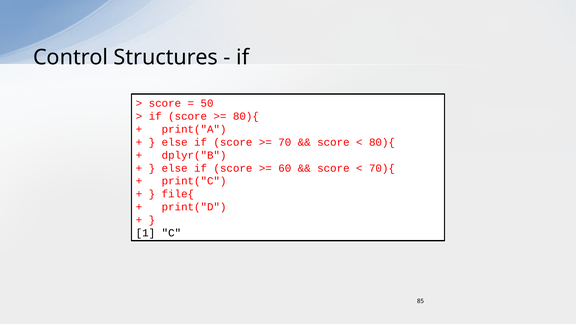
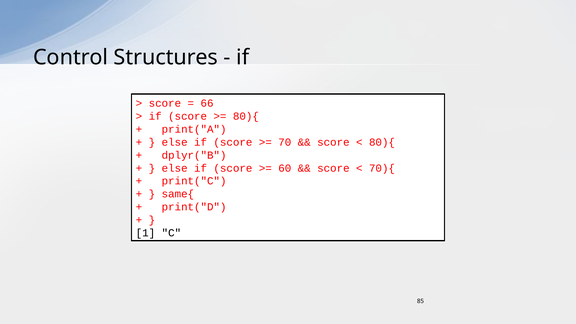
50: 50 -> 66 (207, 103)
file{: file{ -> same{ (178, 194)
